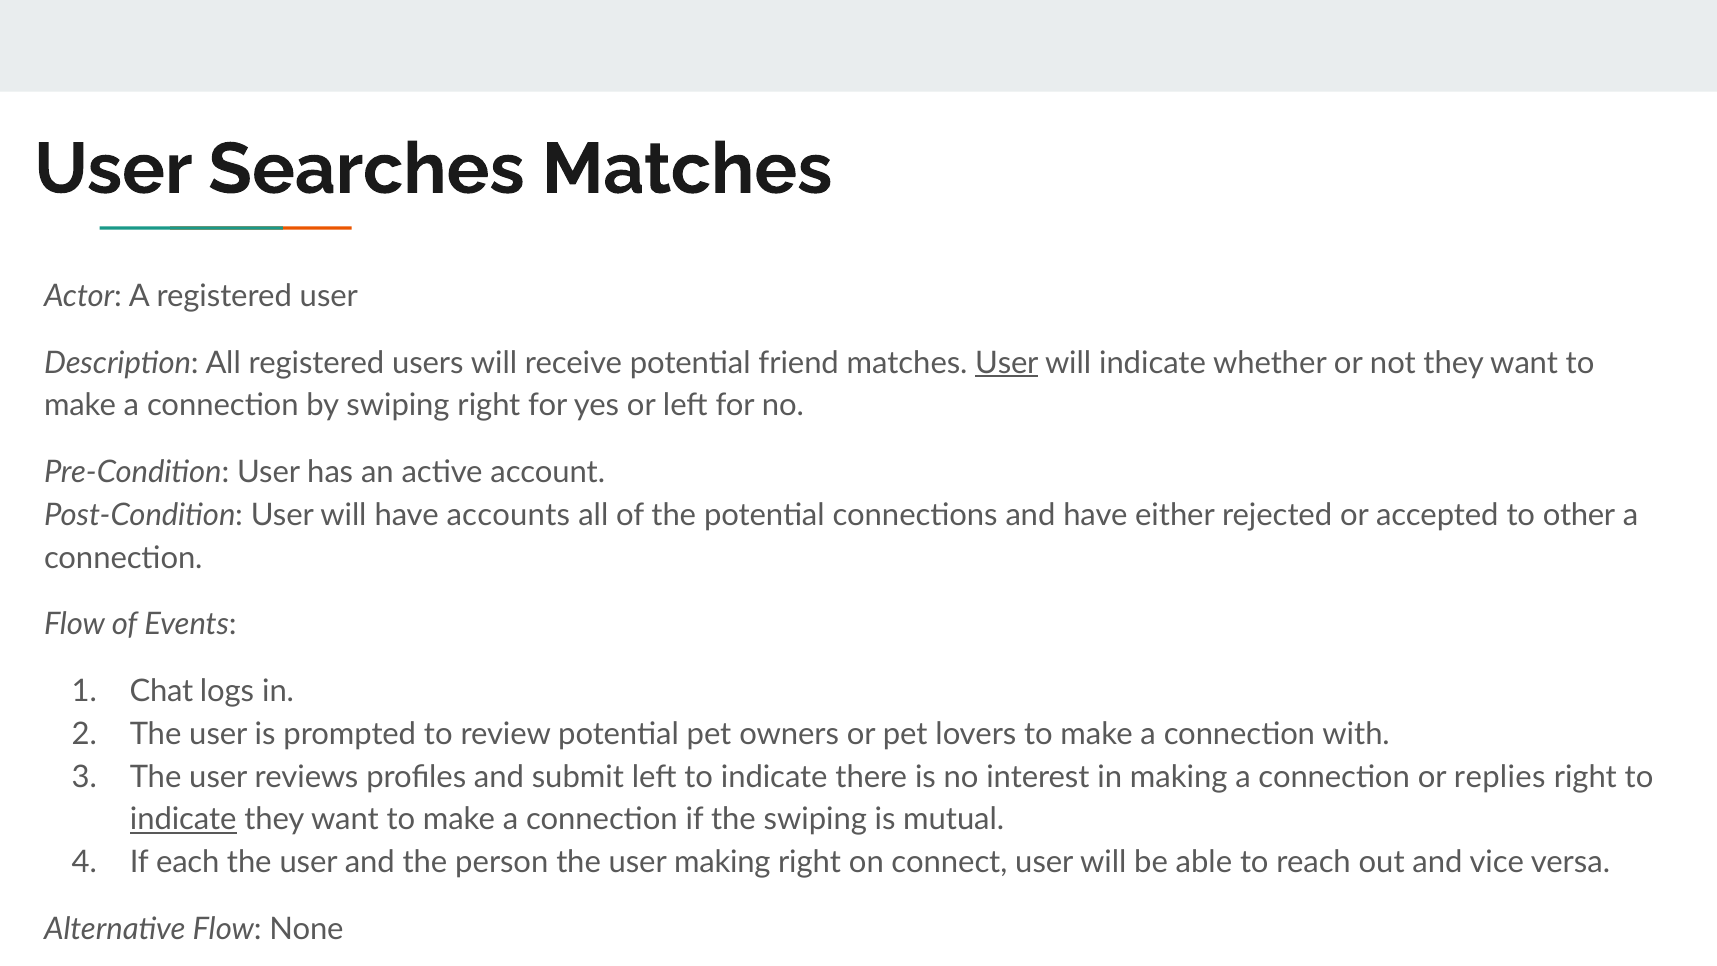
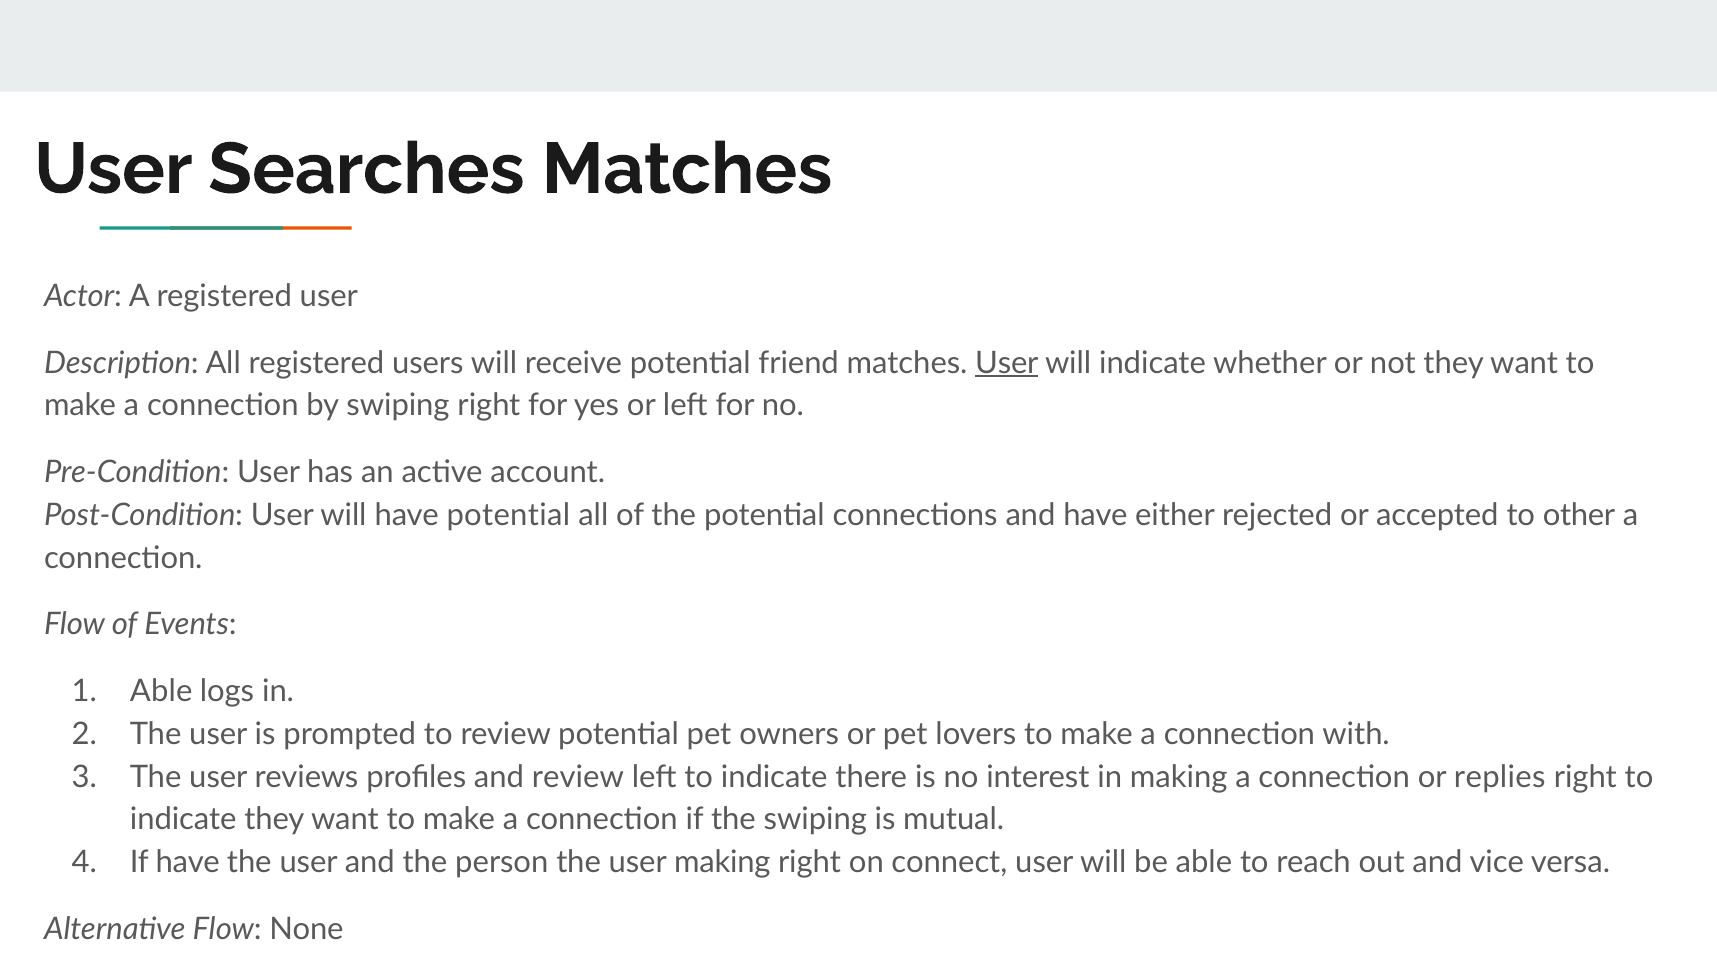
have accounts: accounts -> potential (508, 515)
Chat: Chat -> Able (161, 691)
and submit: submit -> review (578, 777)
indicate underline: present -> none (183, 820)
If each: each -> have (188, 862)
